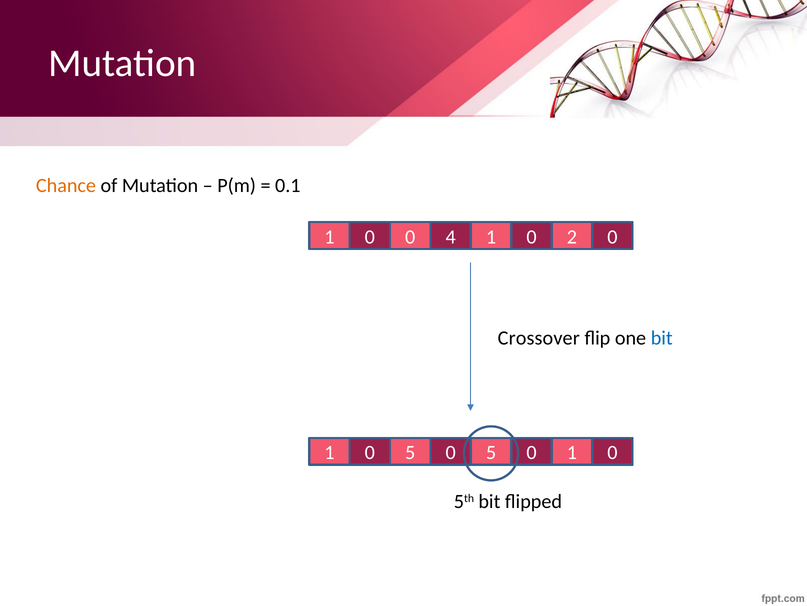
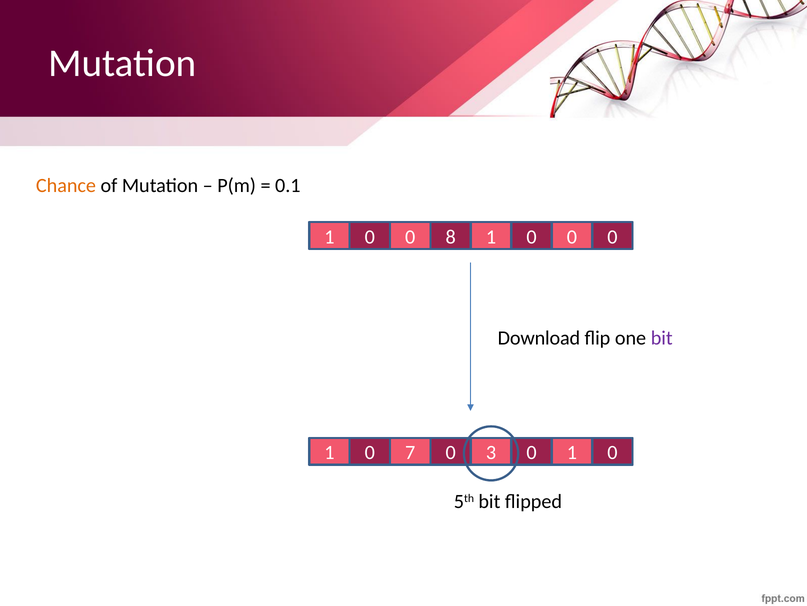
4: 4 -> 8 (451, 237)
2: 2 -> 0 (572, 237)
Crossover: Crossover -> Download (539, 337)
bit colour: blue -> purple (662, 337)
1 0 5: 5 -> 7 (410, 452)
5: 5 -> 3 (491, 452)
